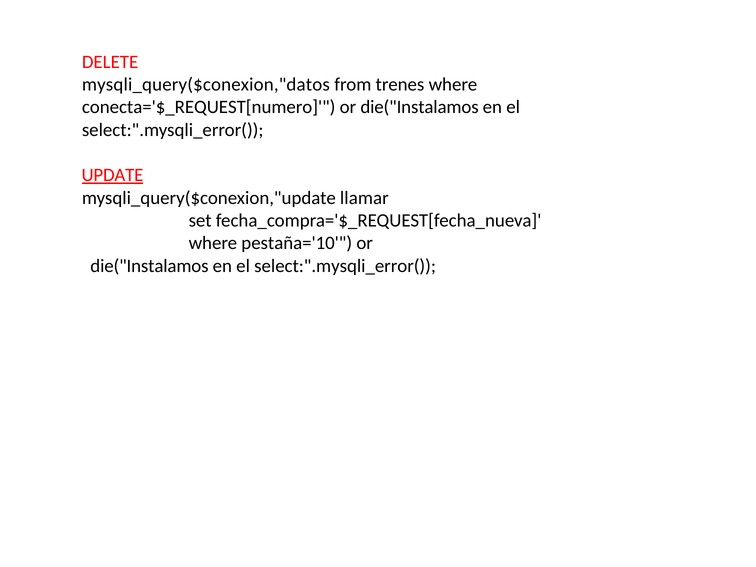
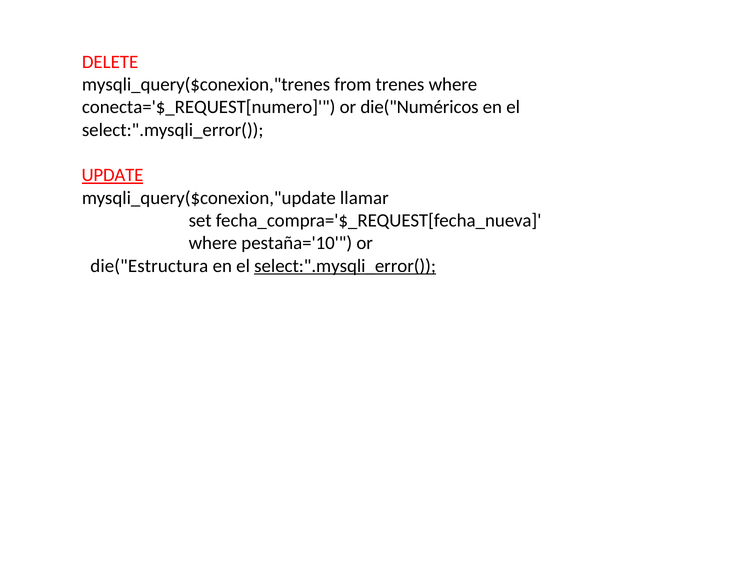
mysqli_query($conexion,"datos: mysqli_query($conexion,"datos -> mysqli_query($conexion,"trenes (206, 84)
die("Instalamos: die("Instalamos -> die("Numéricos (420, 107)
die("Instalamos: die("Instalamos -> die("Estructura (149, 266)
select:".mysqli_error( underline: none -> present (345, 266)
